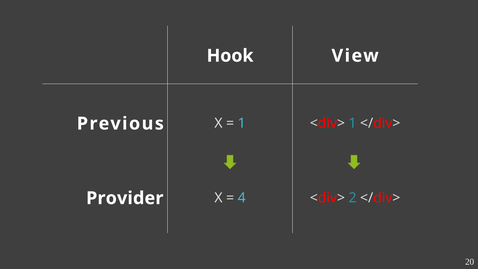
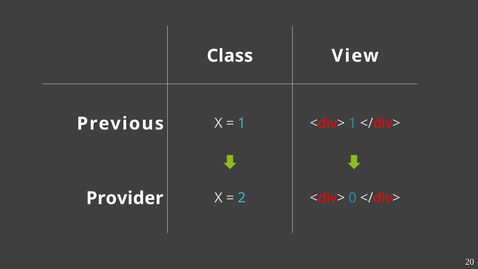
Hook: Hook -> Class (230, 56)
4: 4 -> 2 (242, 198)
2: 2 -> 0 (353, 198)
